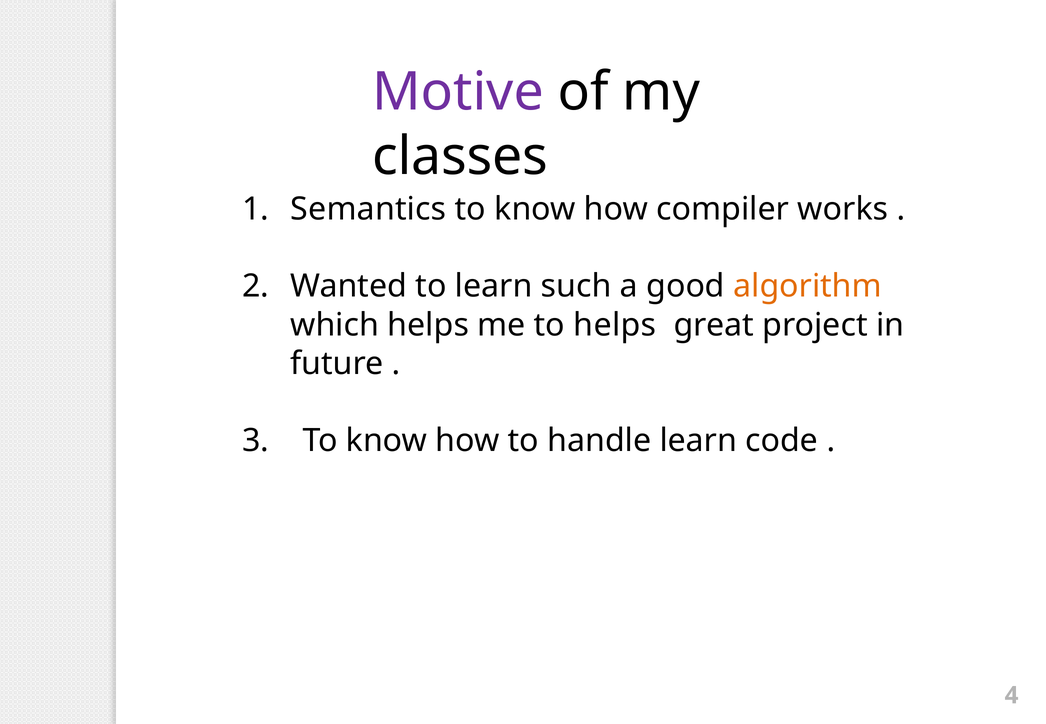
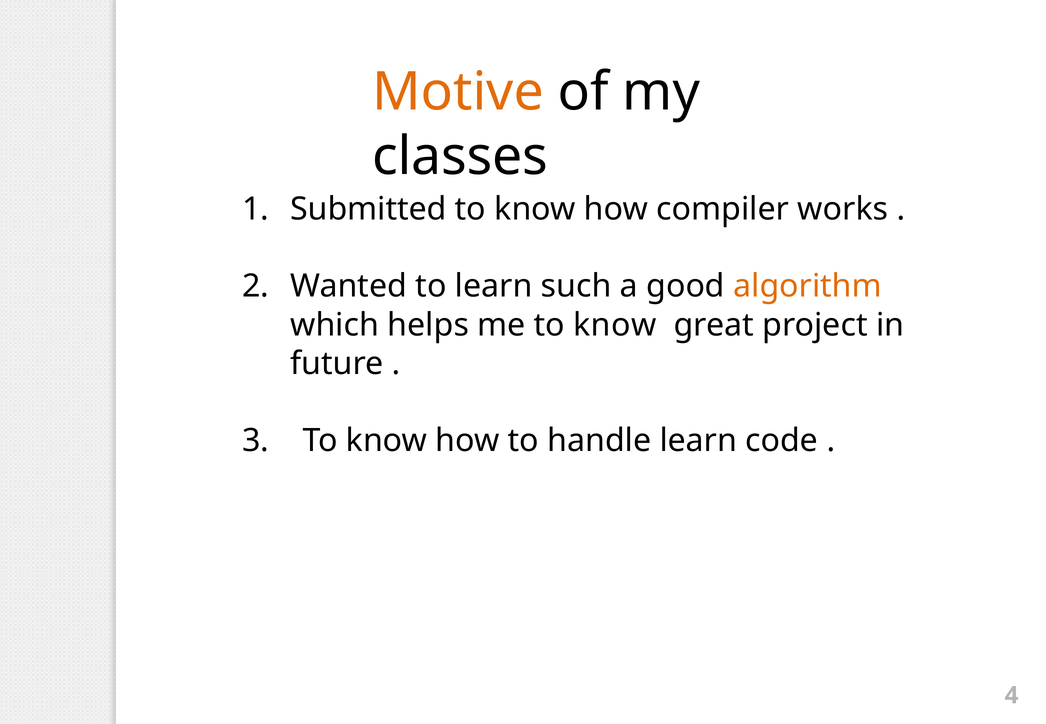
Motive colour: purple -> orange (458, 92)
Semantics: Semantics -> Submitted (368, 209)
me to helps: helps -> know (615, 325)
